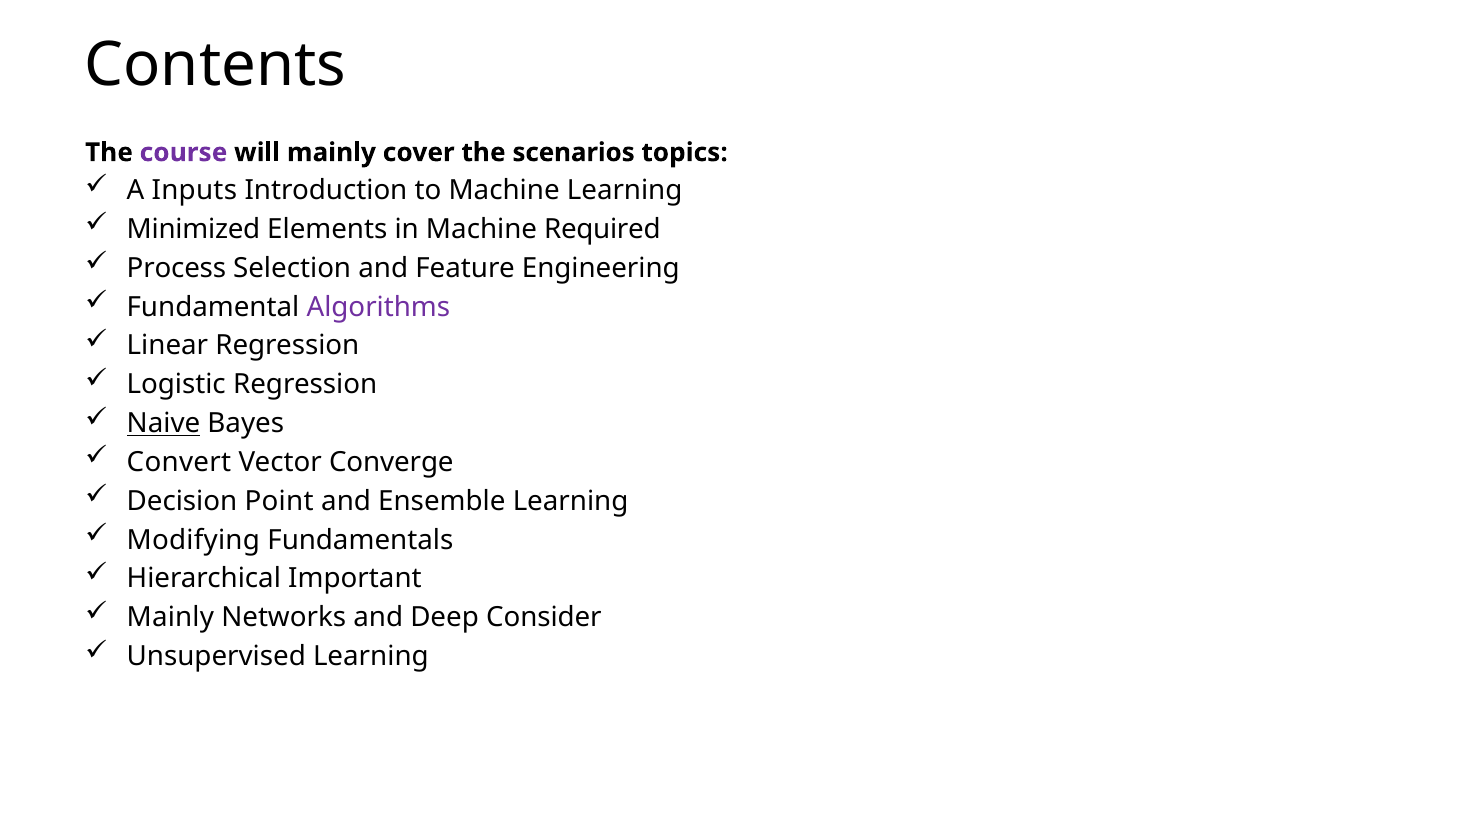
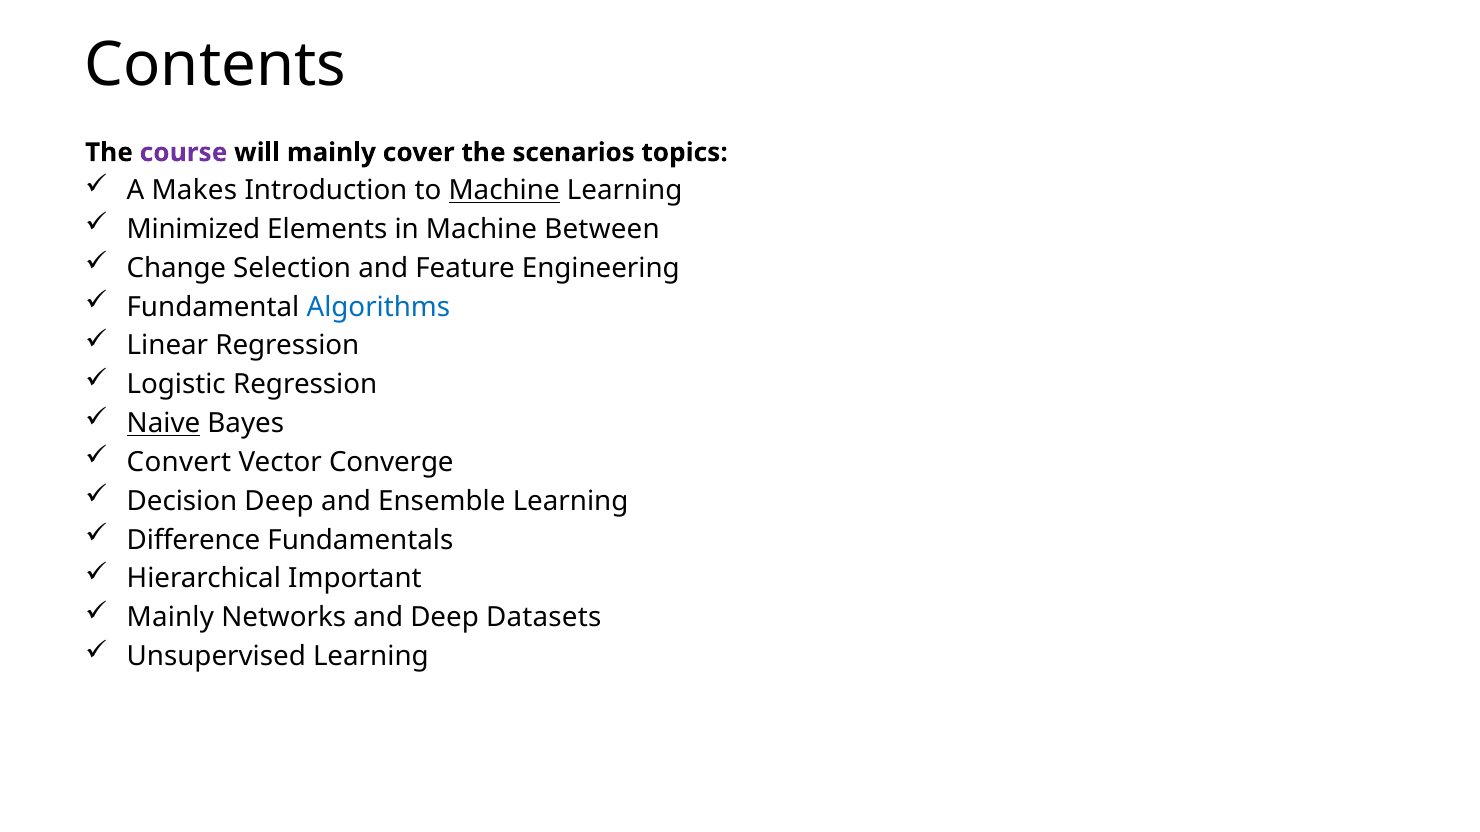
Inputs: Inputs -> Makes (194, 191)
Machine underline: none -> present (504, 191)
Required: Required -> Between (602, 229)
Process: Process -> Change (176, 268)
Algorithms colour: purple -> blue (378, 307)
Decision Point: Point -> Deep (279, 501)
Modifying: Modifying -> Difference (194, 540)
Consider: Consider -> Datasets (544, 618)
